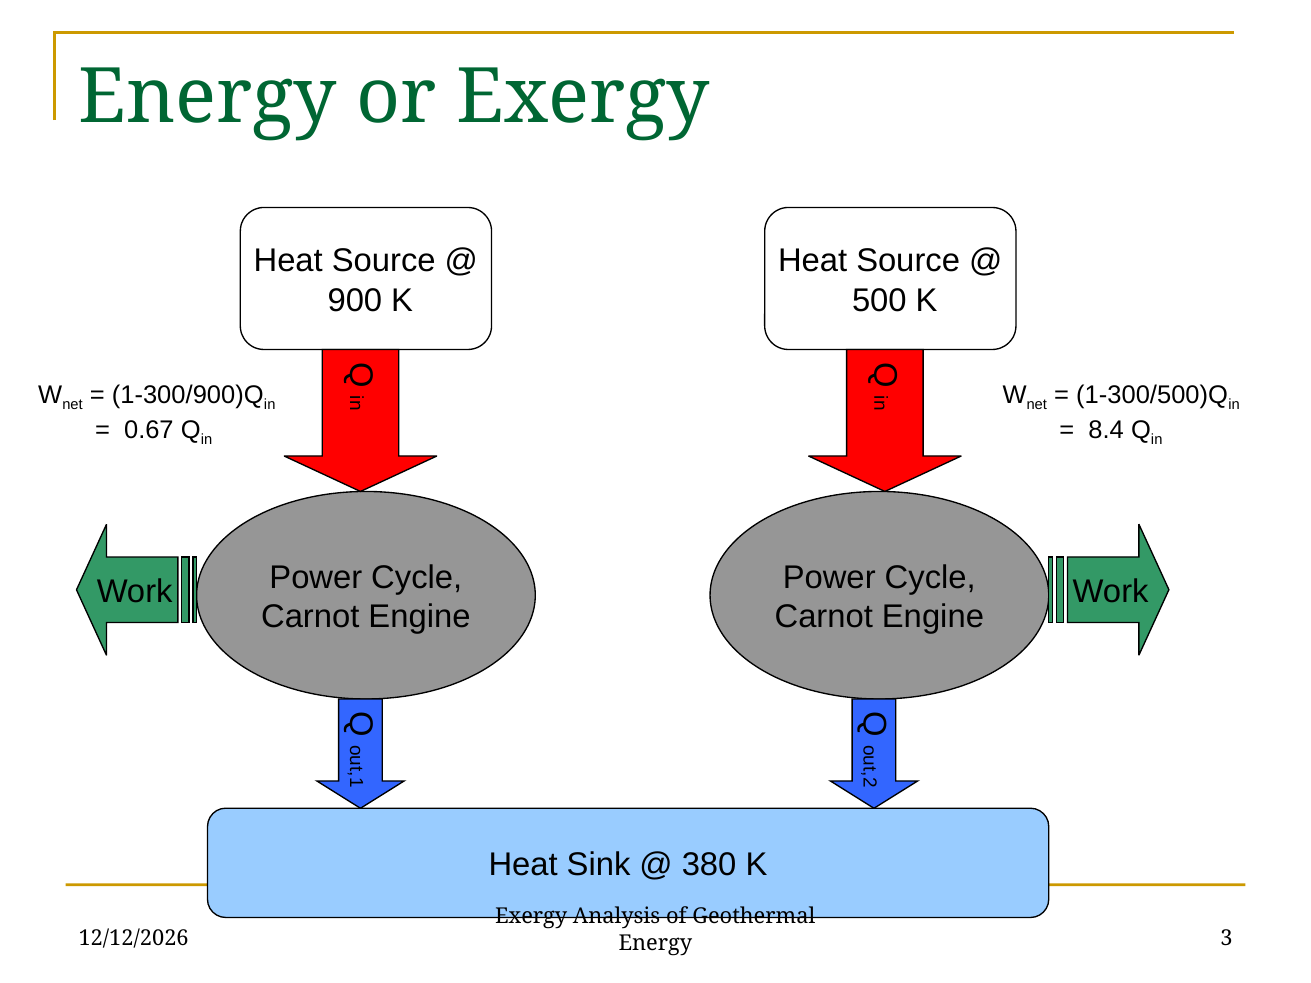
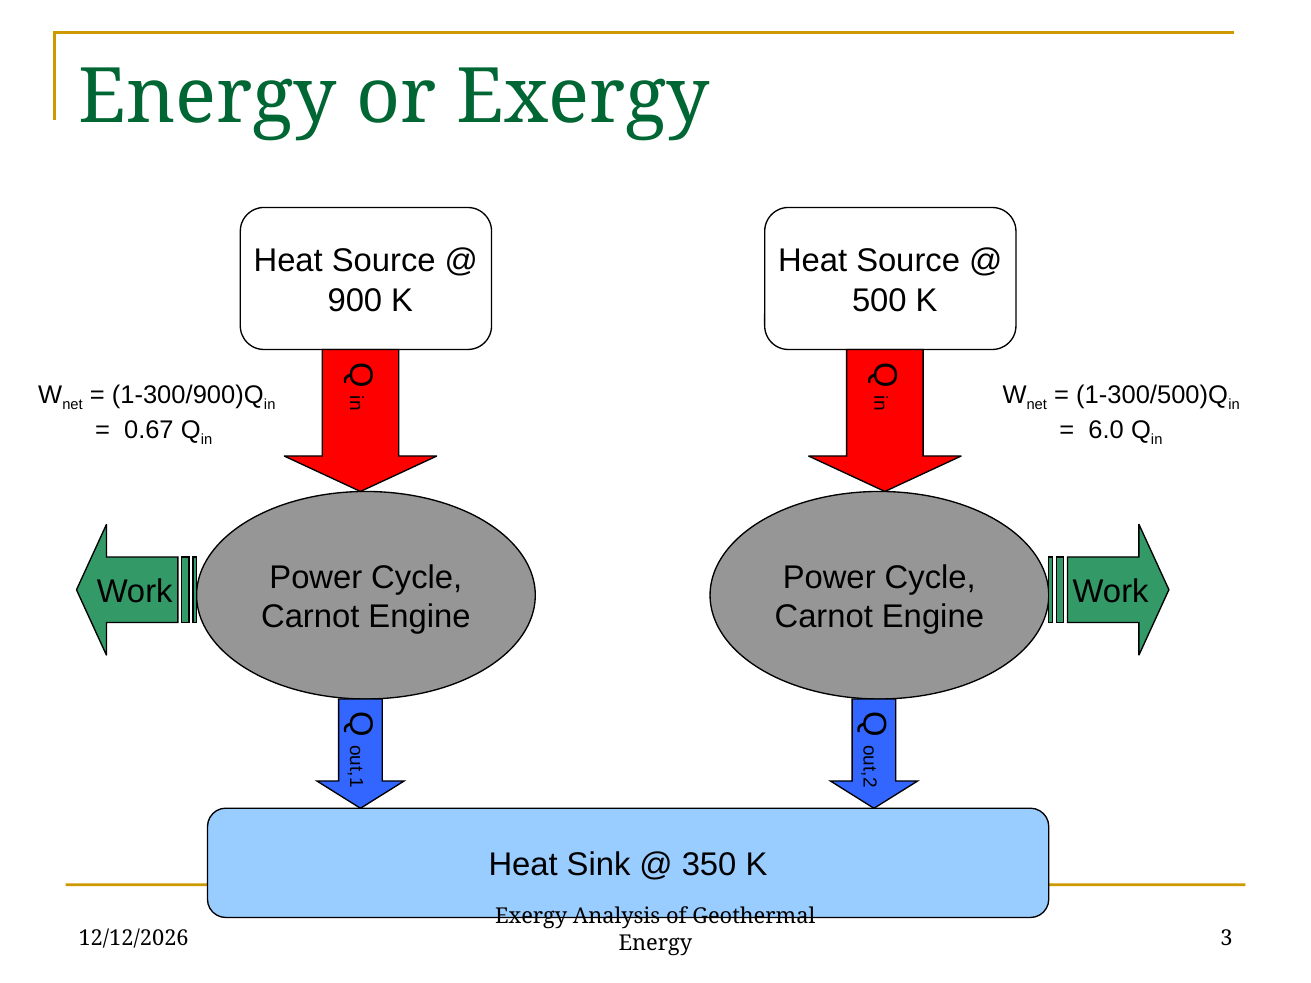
8.4: 8.4 -> 6.0 (1106, 430)
380: 380 -> 350 (709, 865)
